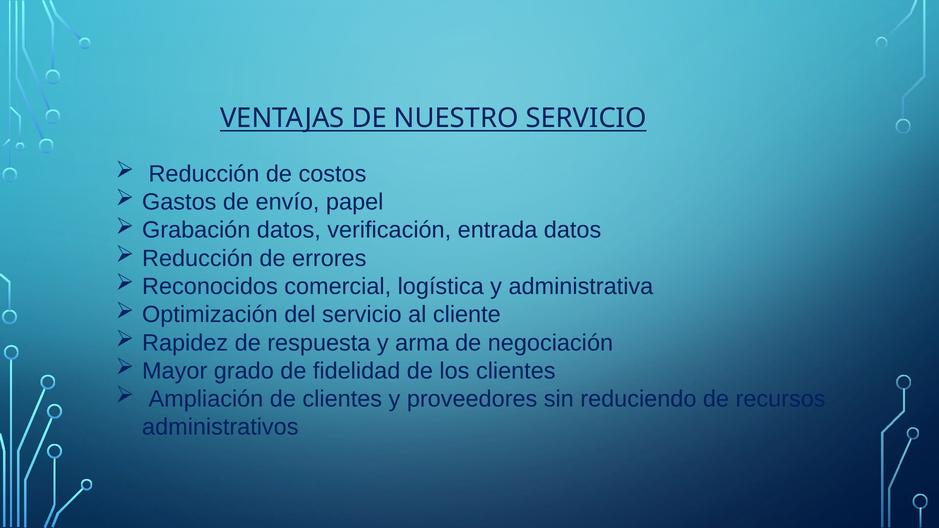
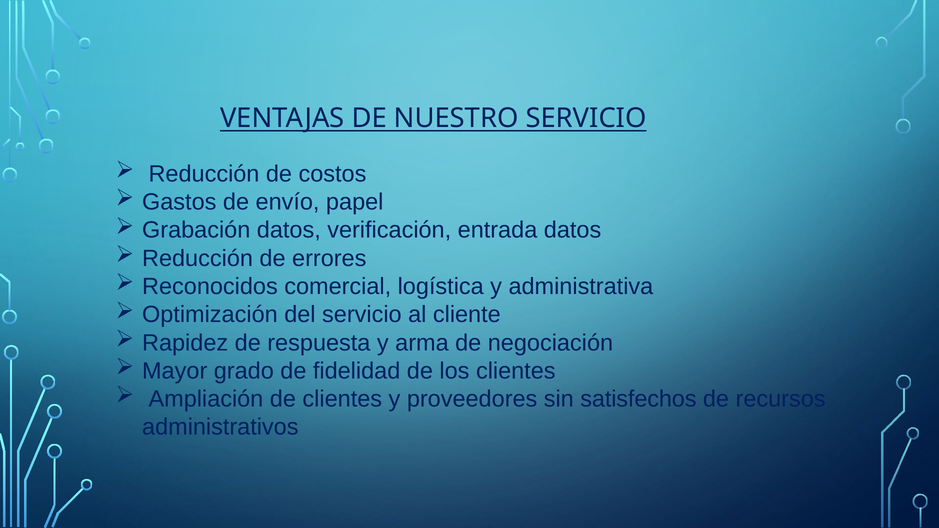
reduciendo: reduciendo -> satisfechos (638, 399)
